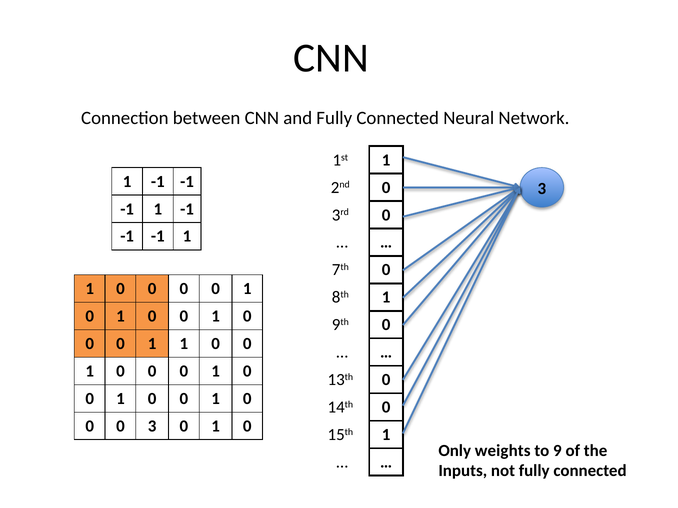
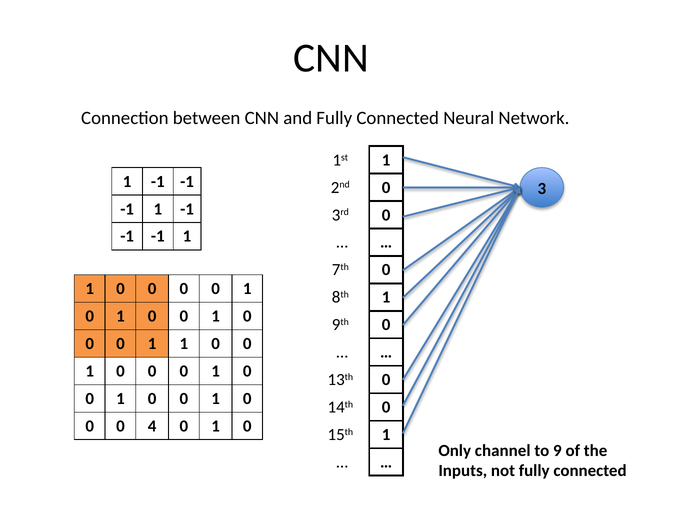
0 3: 3 -> 4 (152, 427)
weights: weights -> channel (503, 451)
